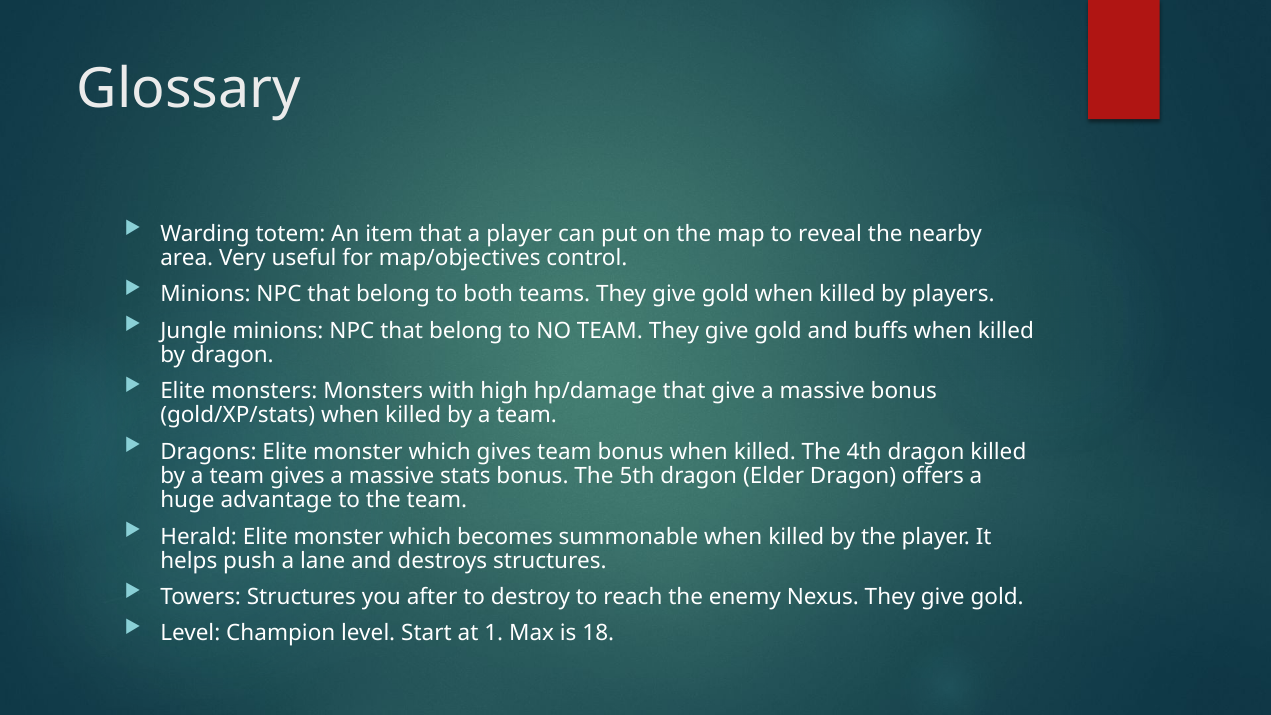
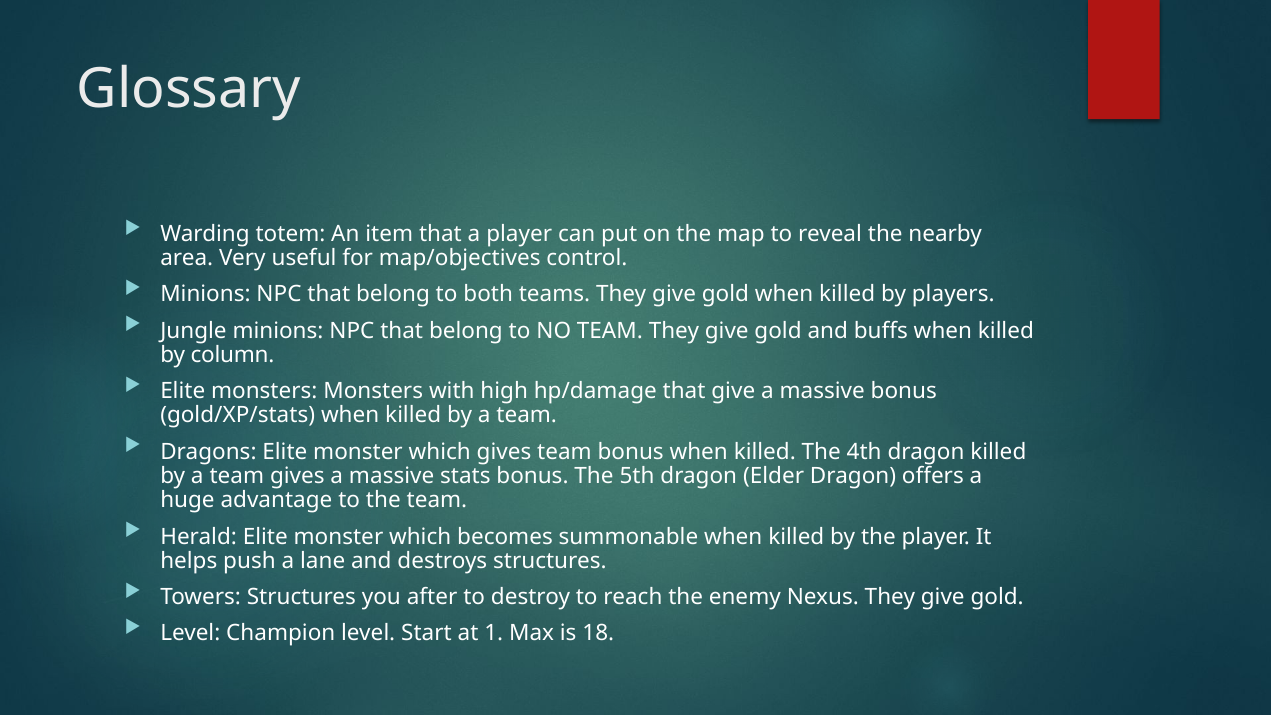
by dragon: dragon -> column (232, 355)
